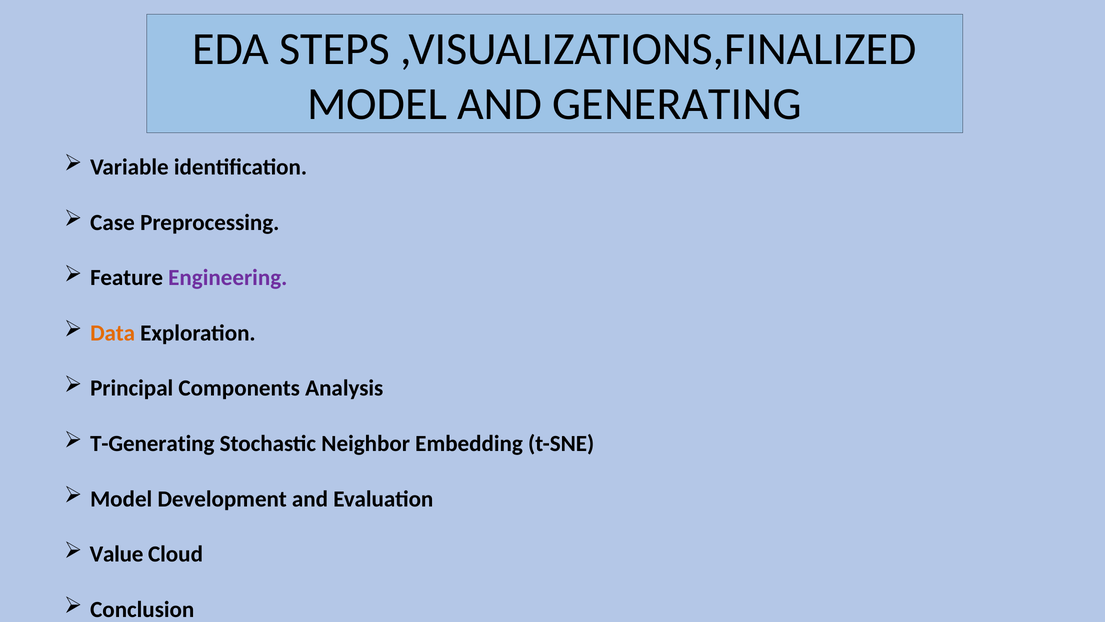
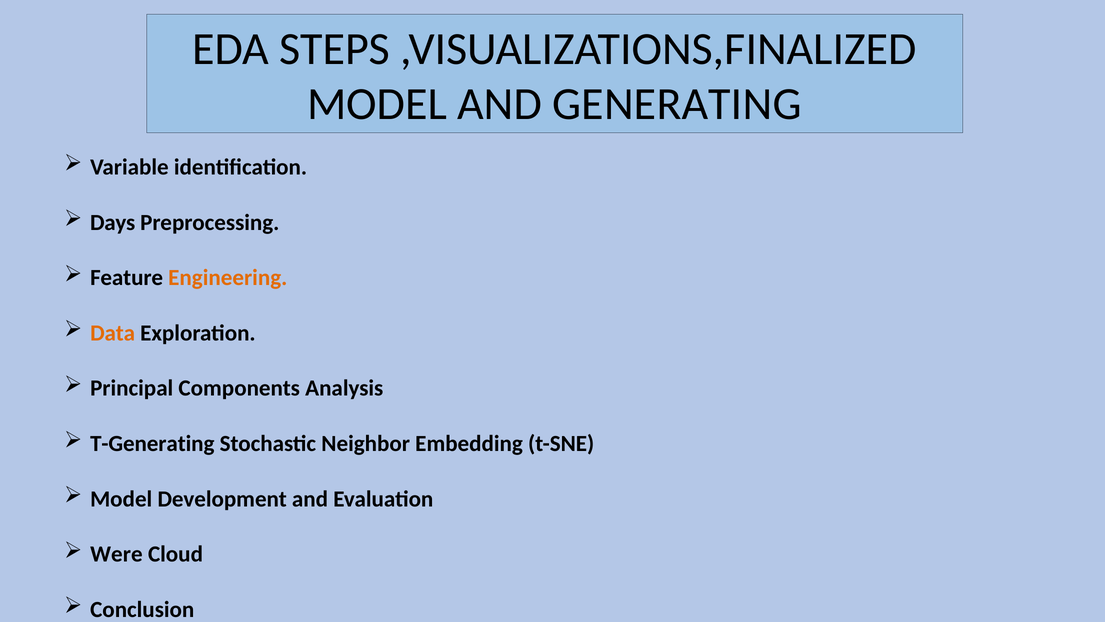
Case: Case -> Days (113, 222)
Engineering colour: purple -> orange (228, 278)
Value: Value -> Were (116, 554)
